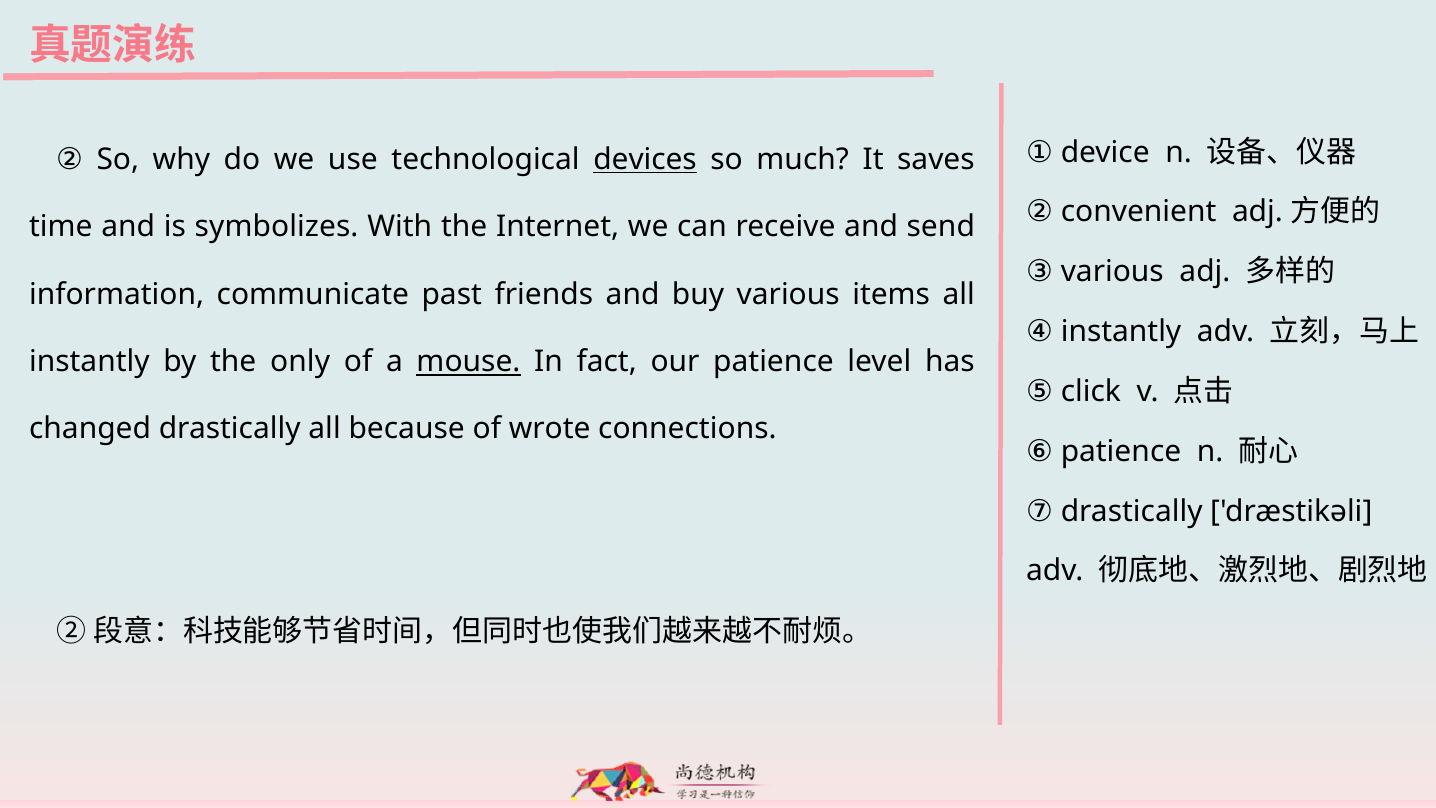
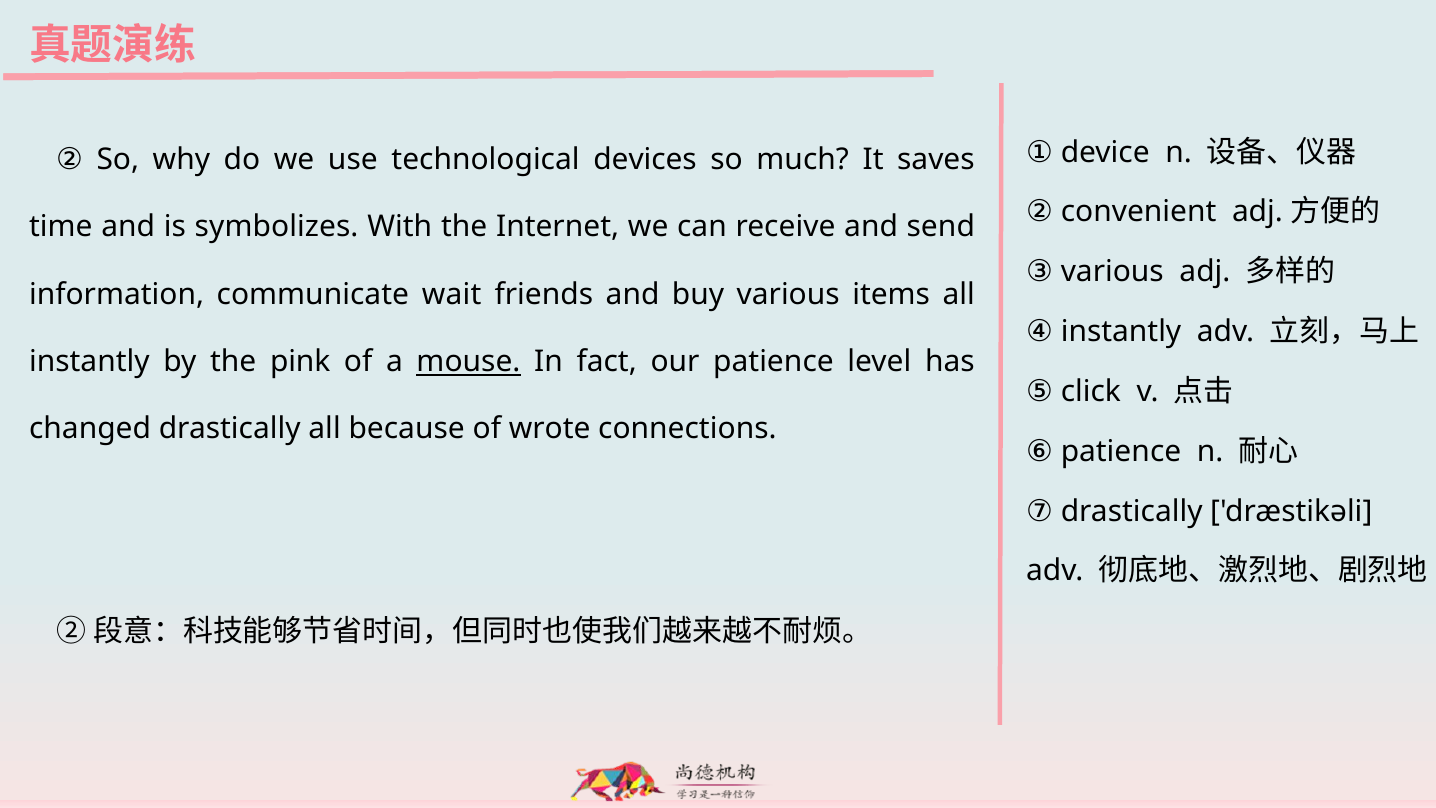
devices underline: present -> none (645, 160)
past: past -> wait (452, 294)
only: only -> pink (300, 362)
